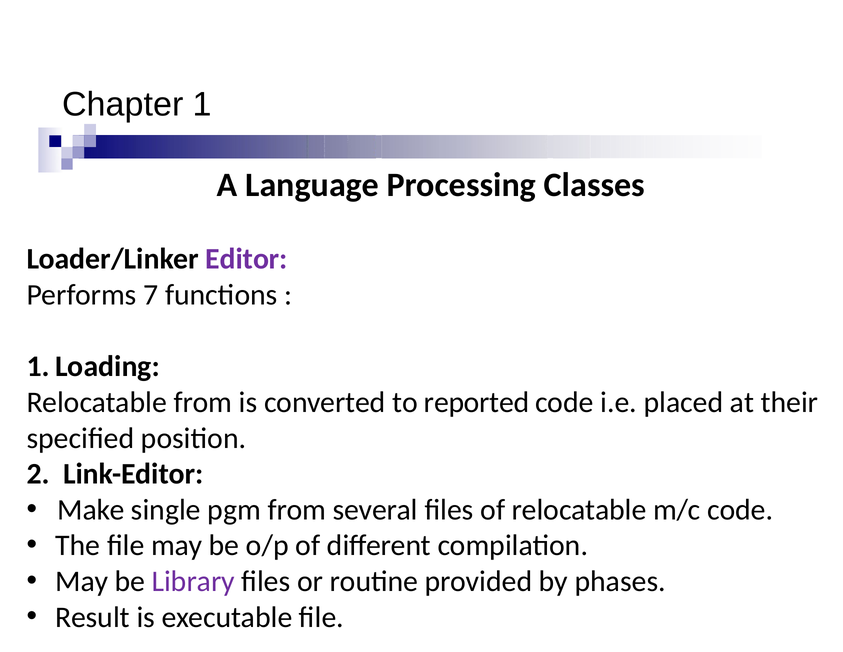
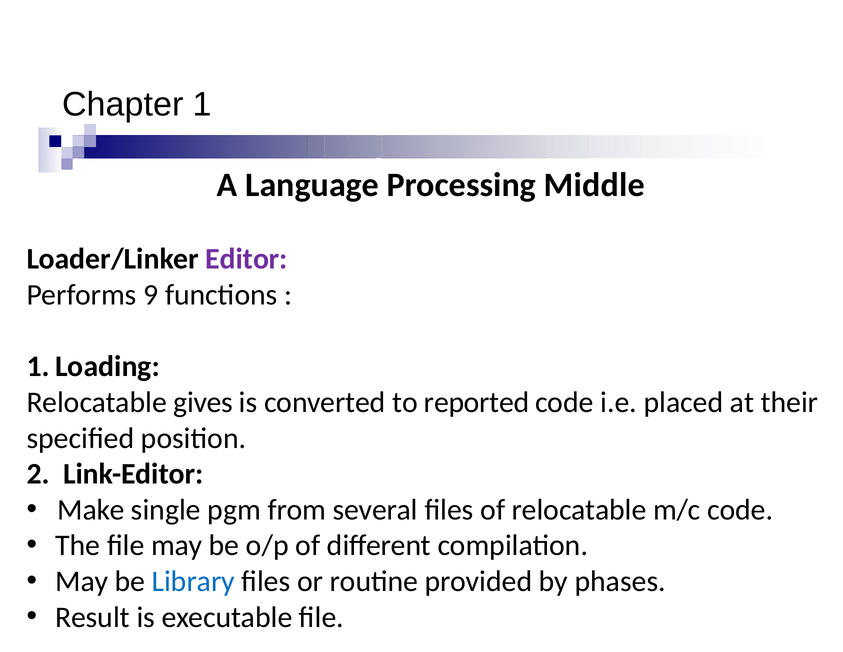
Classes: Classes -> Middle (594, 185)
7: 7 -> 9 (151, 295)
Relocatable from: from -> gives (203, 402)
Library colour: purple -> blue (193, 581)
